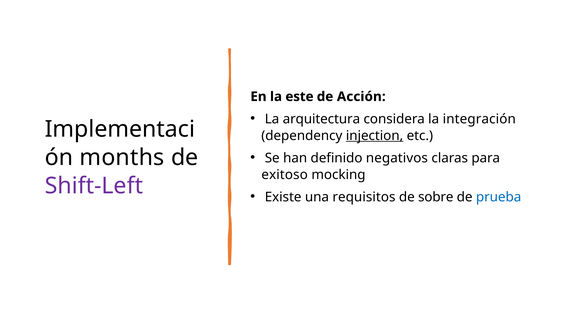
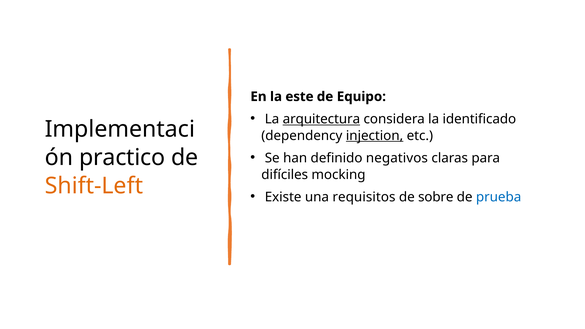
Acción: Acción -> Equipo (361, 97)
arquitectura underline: none -> present (321, 119)
integración: integración -> identificado (479, 119)
months: months -> practico (122, 158)
exitoso: exitoso -> difíciles (285, 175)
Shift-Left colour: purple -> orange (94, 186)
